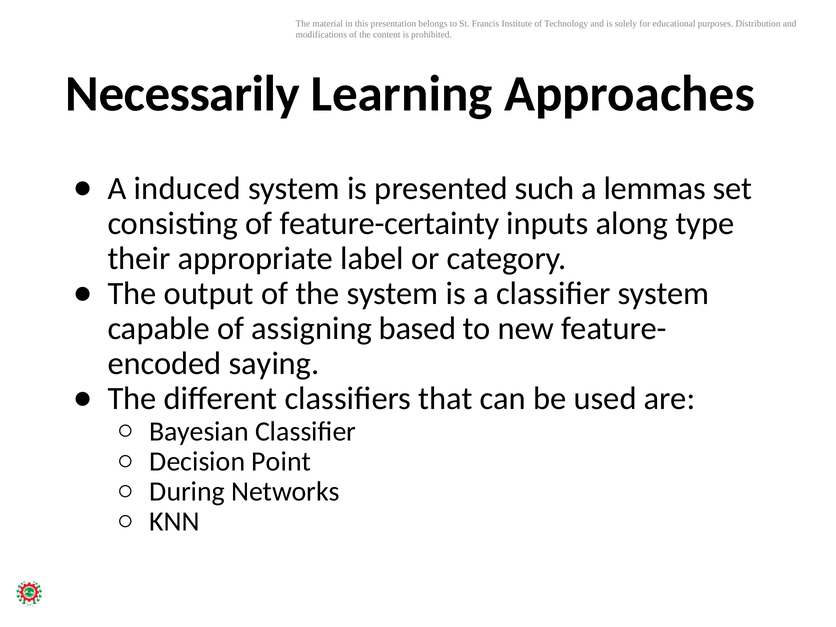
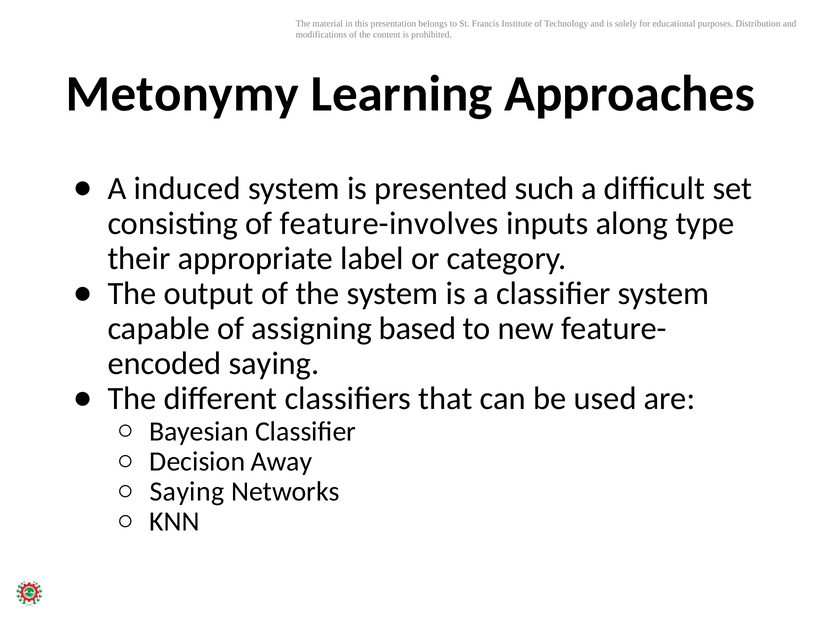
Necessarily: Necessarily -> Metonymy (182, 94)
lemmas: lemmas -> difﬁcult (655, 188)
feature-certainty: feature-certainty -> feature-involves (389, 223)
Point: Point -> Away (282, 461)
During: During -> Saying (187, 492)
